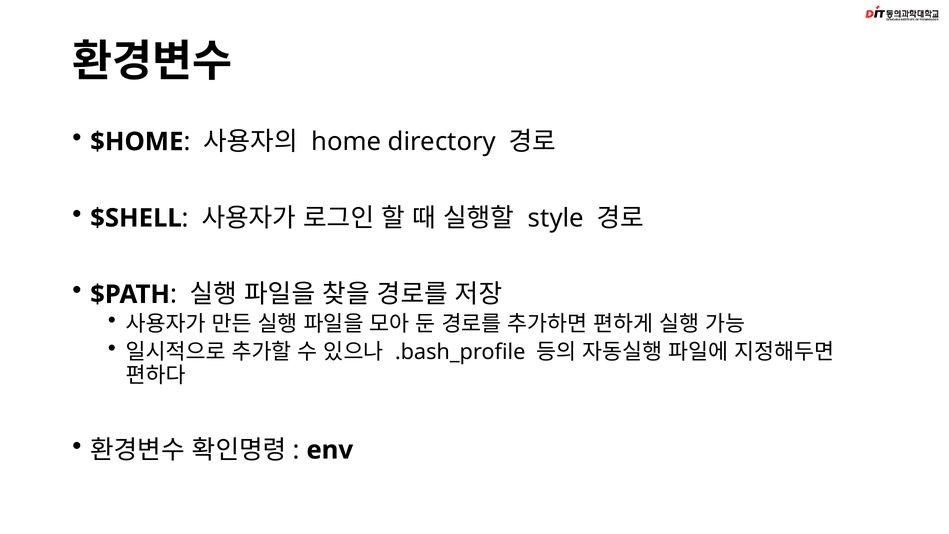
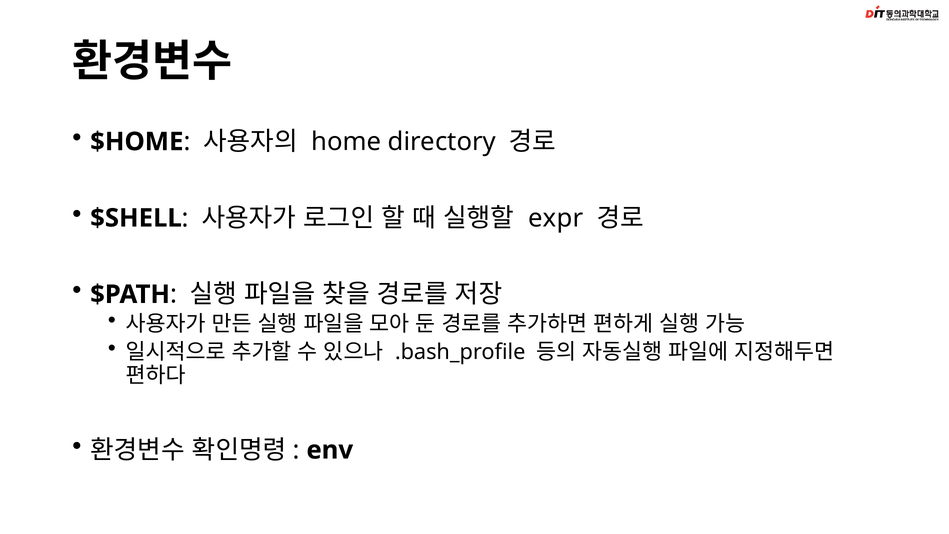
style: style -> expr (556, 218)
